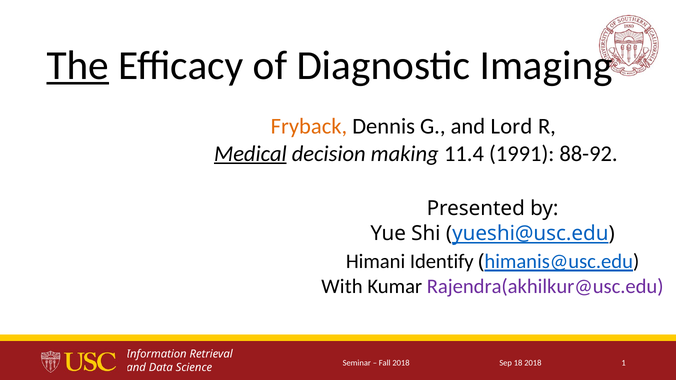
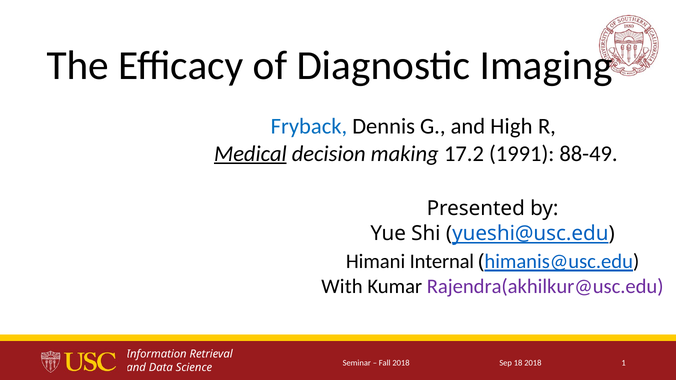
The underline: present -> none (78, 66)
Fryback colour: orange -> blue (309, 127)
Lord: Lord -> High (511, 127)
11.4: 11.4 -> 17.2 (464, 154)
88-92: 88-92 -> 88-49 (589, 154)
Identify: Identify -> Internal (442, 262)
